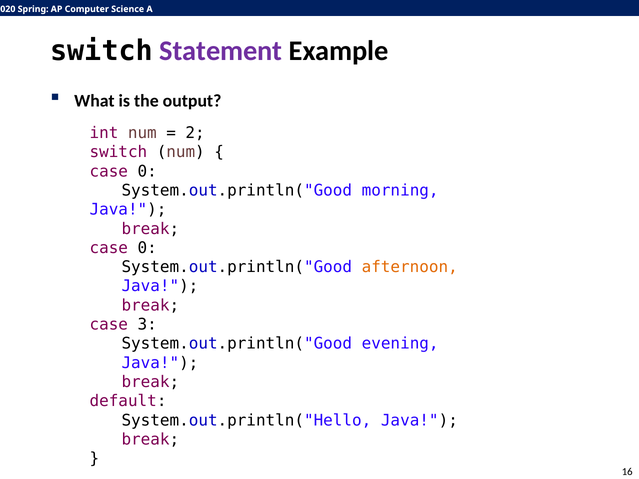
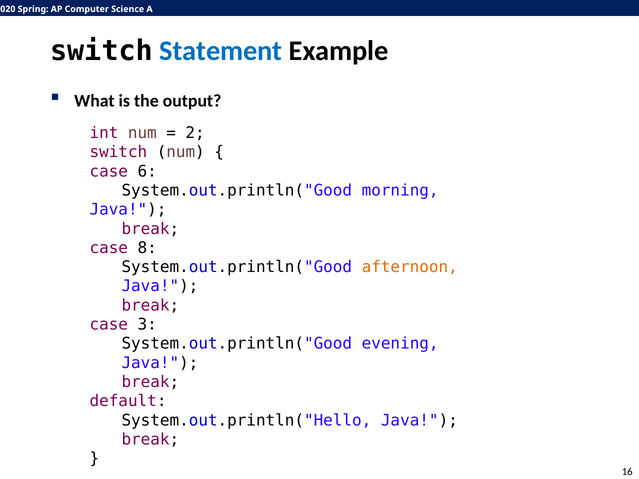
Statement colour: purple -> blue (221, 51)
0: 0 -> 6 (147, 171)
0: 0 -> 8 (147, 248)
